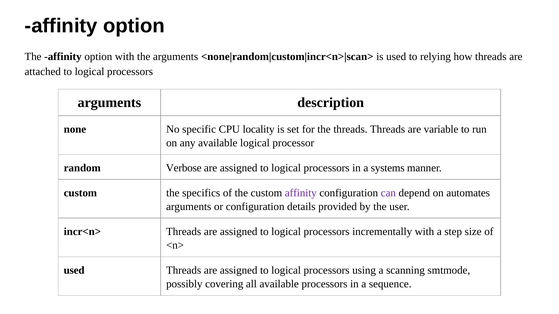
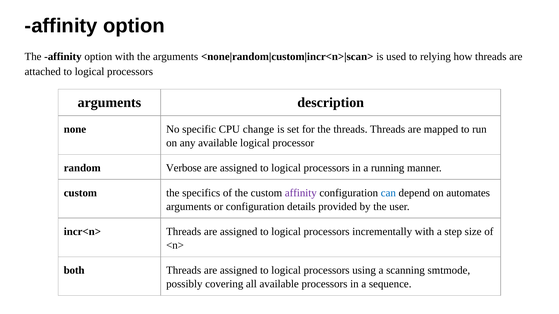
locality: locality -> change (258, 129)
variable: variable -> mapped (441, 129)
systems: systems -> running (388, 168)
can colour: purple -> blue (388, 193)
used: used -> both (74, 271)
